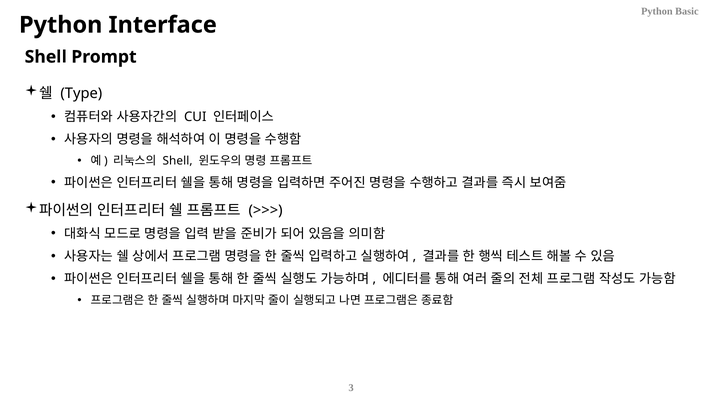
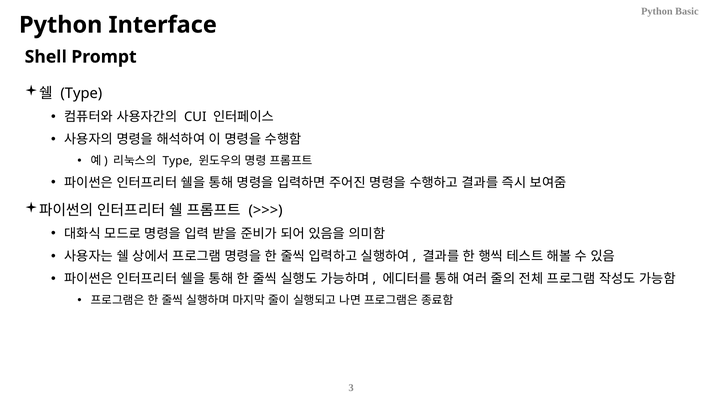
Shell: Shell -> Type (178, 161)
